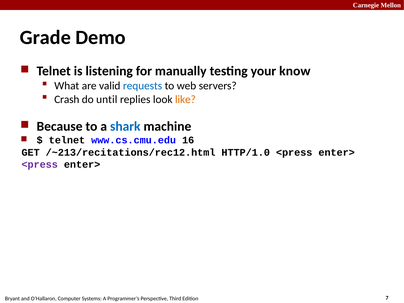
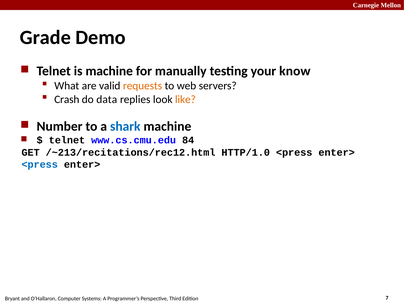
is listening: listening -> machine (109, 71)
requests colour: blue -> orange (143, 86)
until: until -> data (107, 99)
Because: Because -> Number (60, 126)
16: 16 -> 84 (188, 140)
<press colour: purple -> blue (40, 165)
